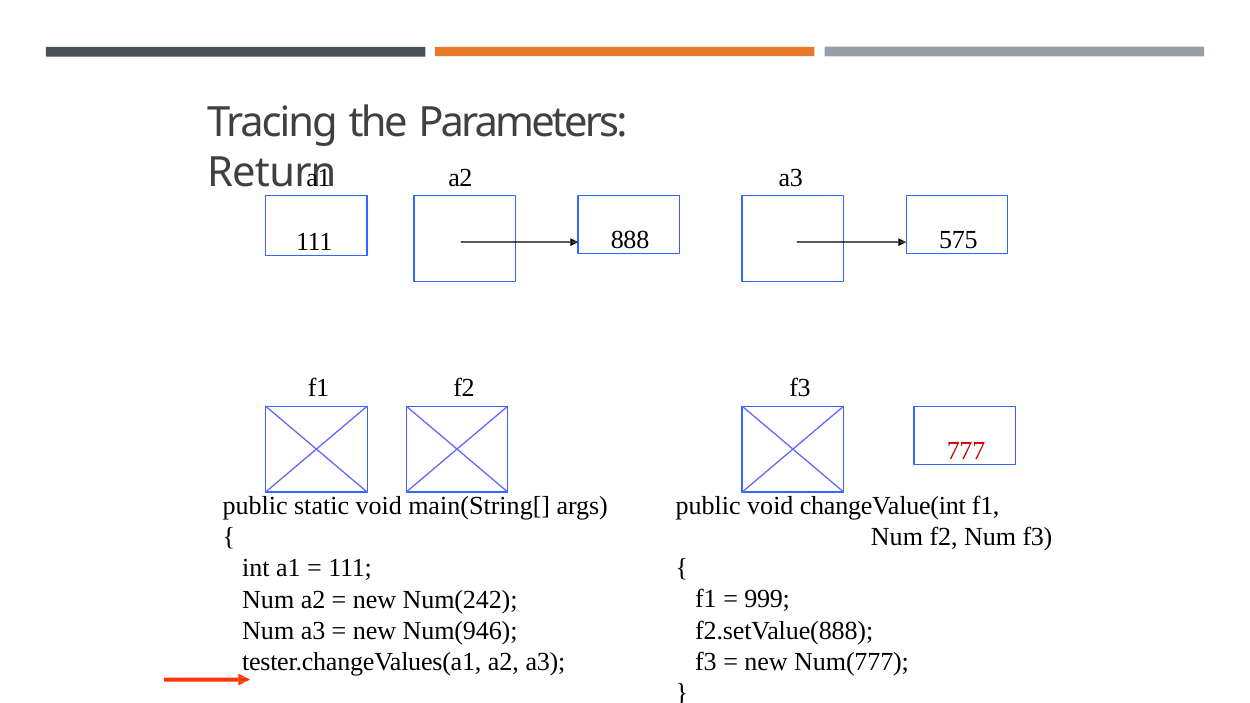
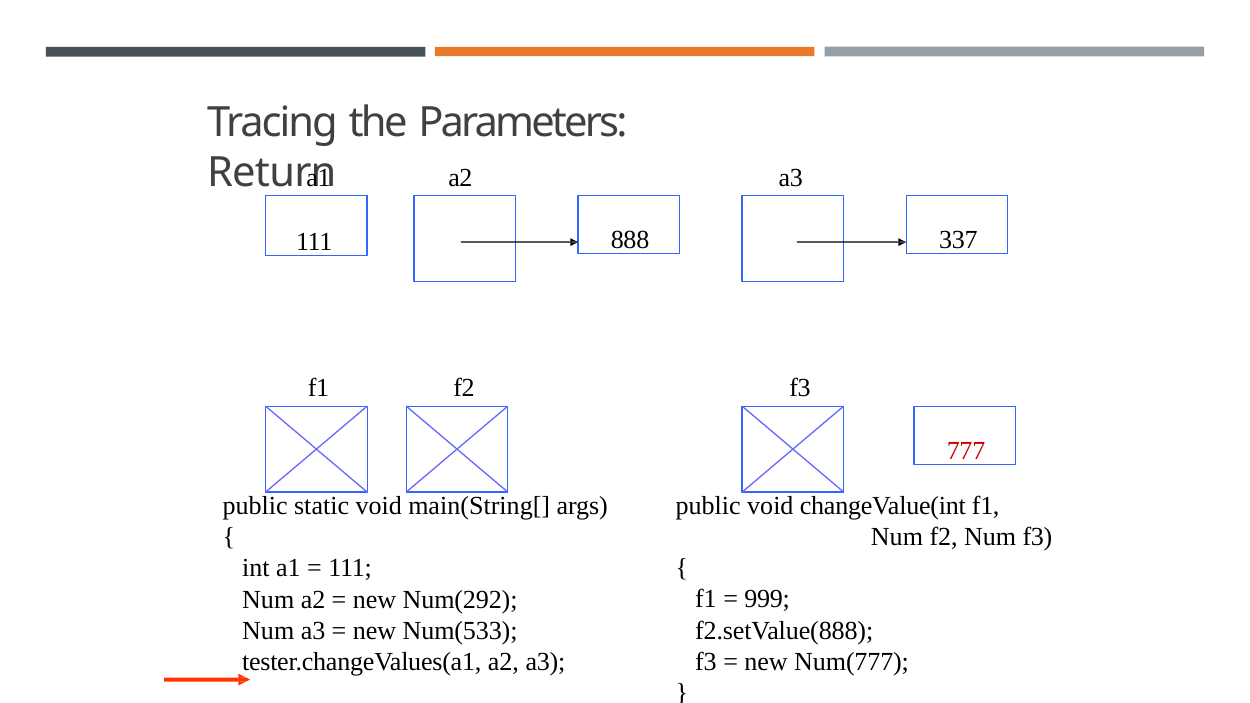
575: 575 -> 337 (958, 240)
Num(242: Num(242 -> Num(292 (460, 600)
Num(946: Num(946 -> Num(533 (460, 631)
